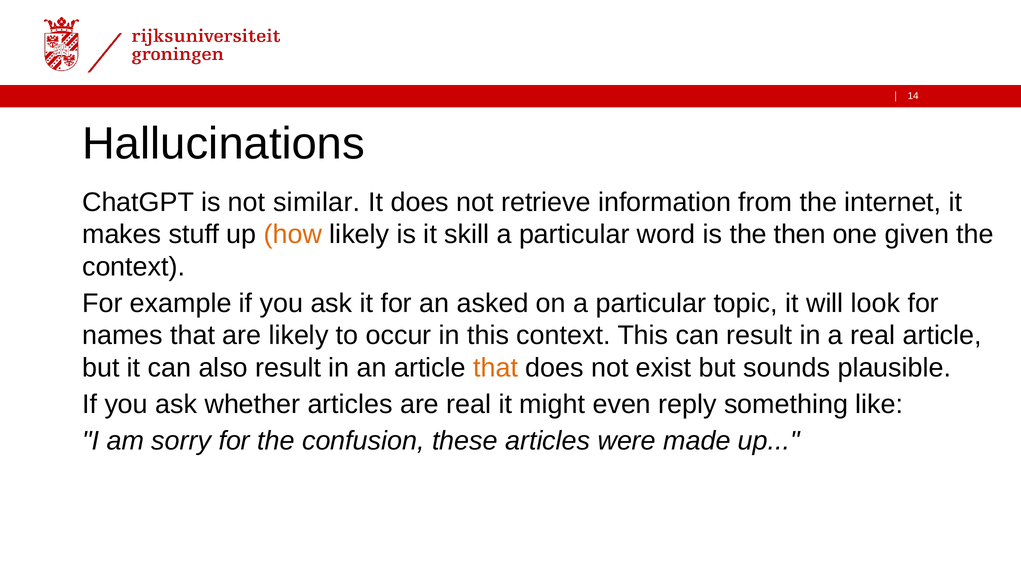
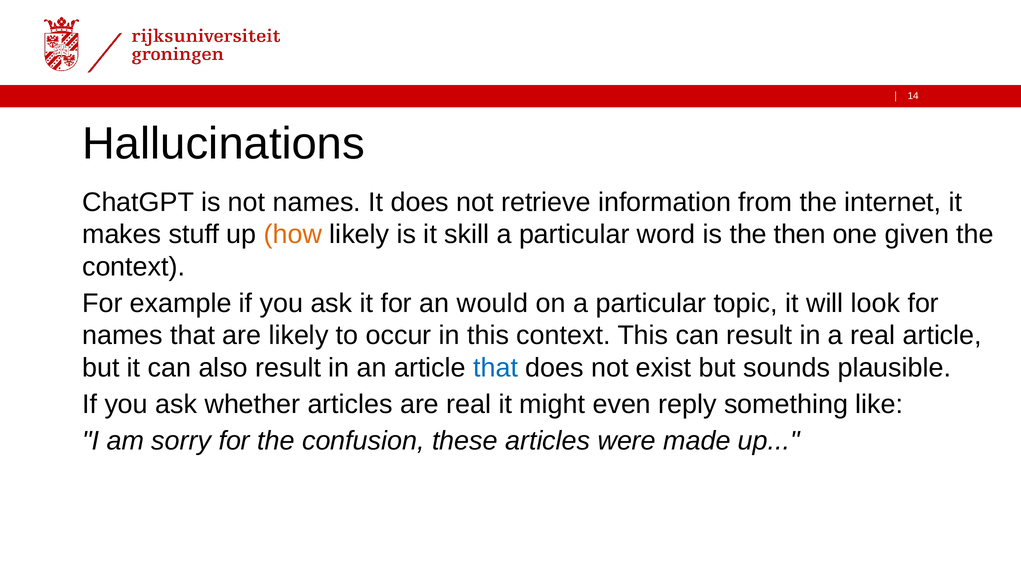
not similar: similar -> names (317, 202)
asked: asked -> would (493, 303)
that colour: orange -> blue (496, 368)
